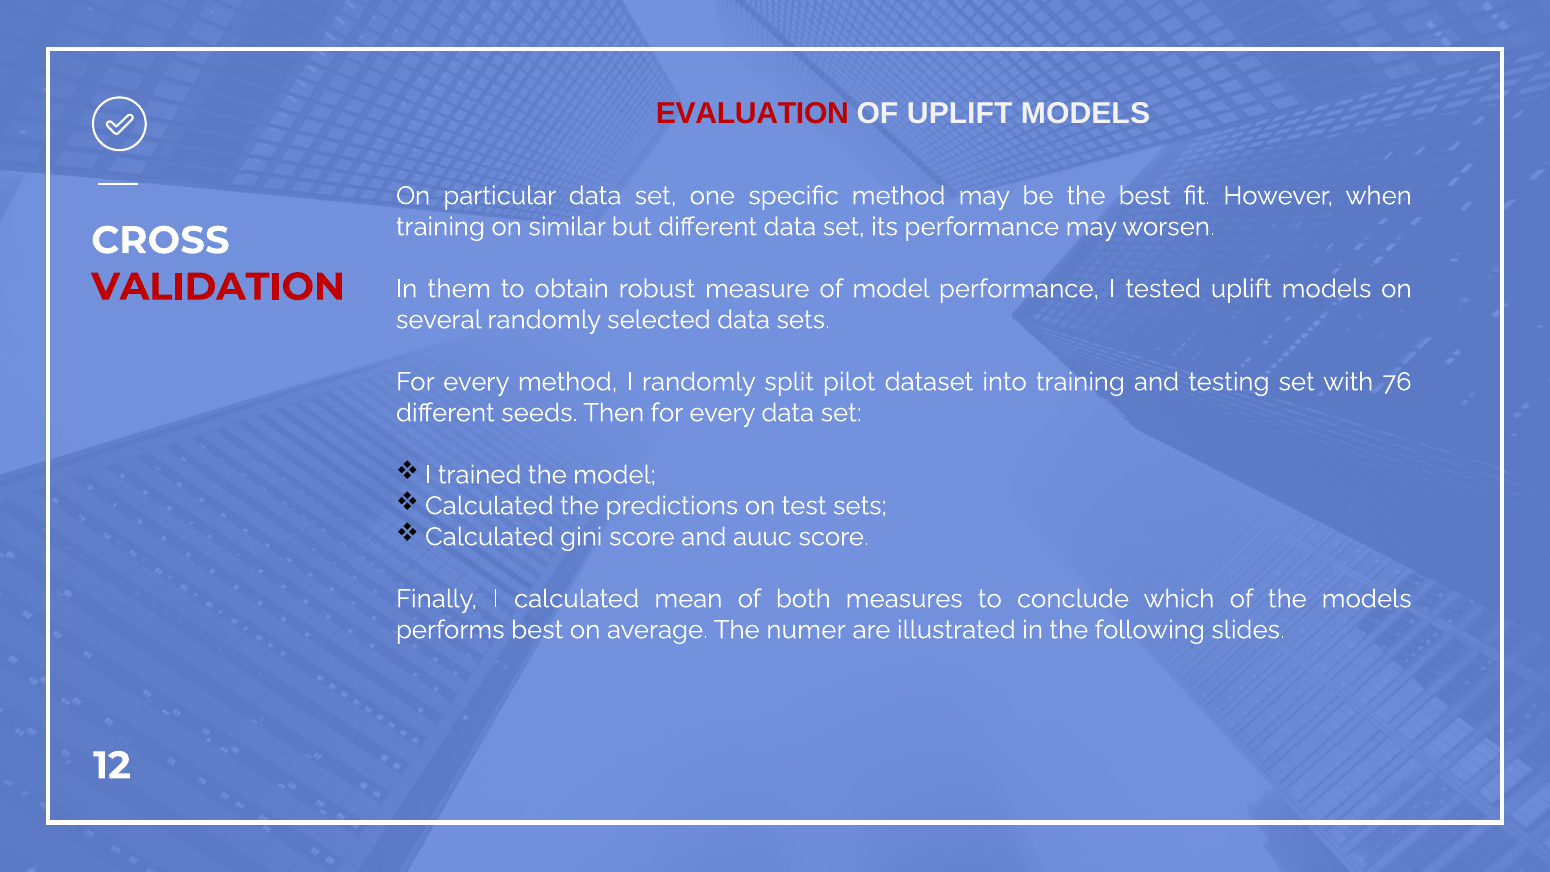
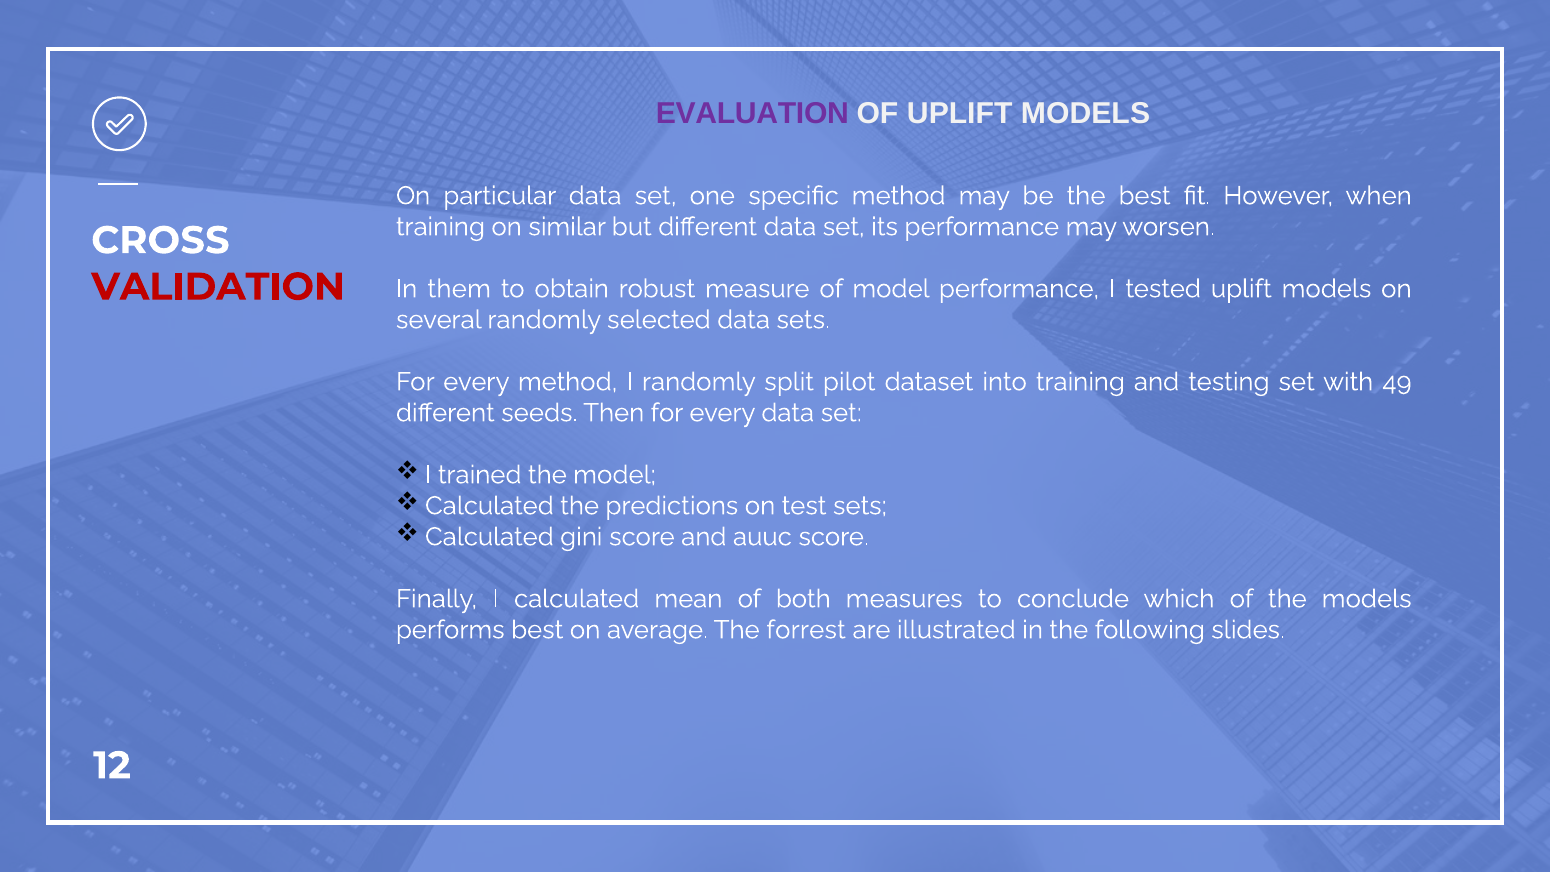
EVALUATION colour: red -> purple (752, 114)
76: 76 -> 49 (1397, 382)
numer: numer -> forrest (806, 630)
